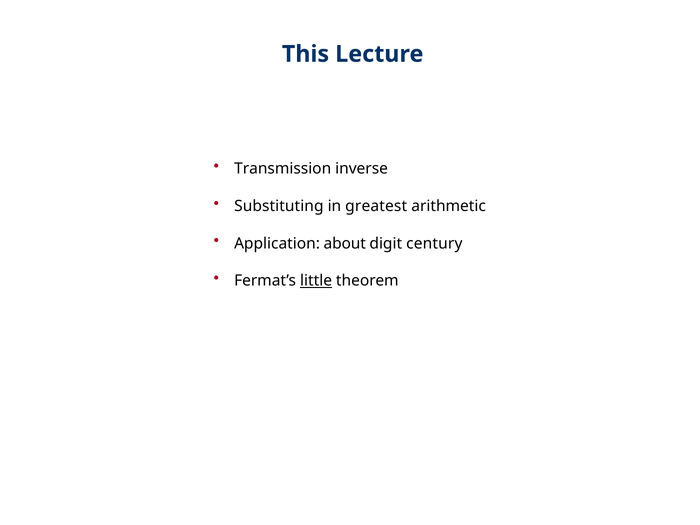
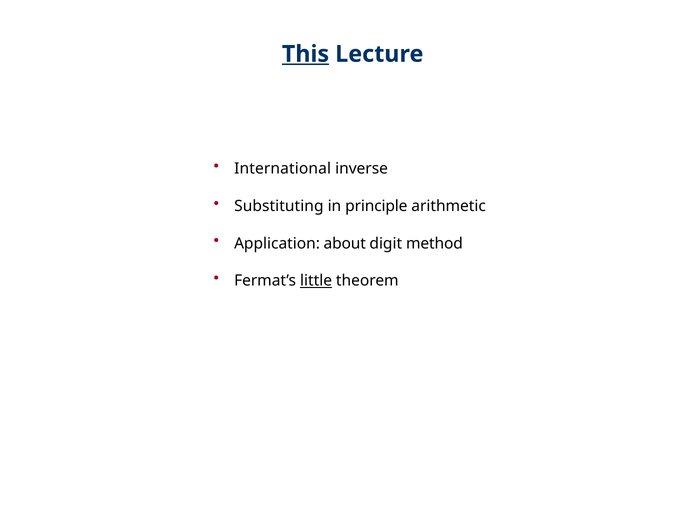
This underline: none -> present (305, 54)
Transmission: Transmission -> International (283, 169)
greatest: greatest -> principle (376, 206)
century: century -> method (434, 243)
